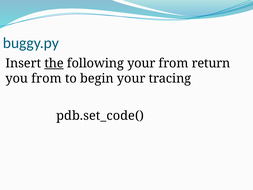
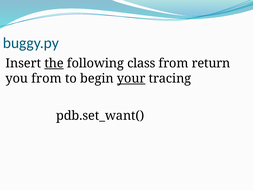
following your: your -> class (141, 63)
your underline: none -> present (131, 78)
pdb.set_code(: pdb.set_code( -> pdb.set_want( (100, 116)
